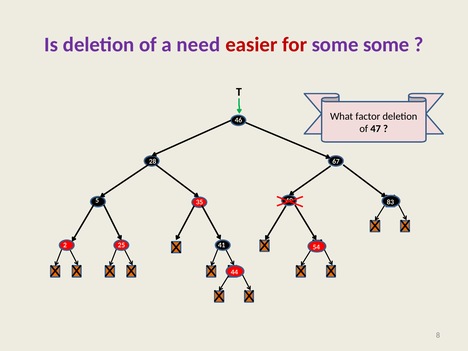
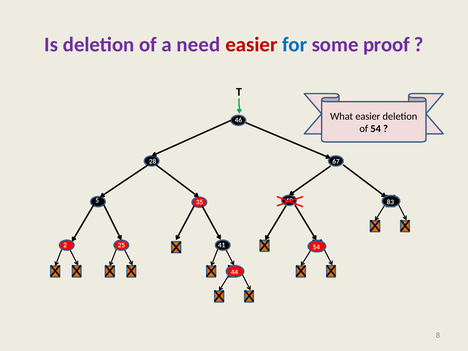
for colour: red -> blue (295, 45)
some some: some -> proof (386, 45)
What factor: factor -> easier (368, 116)
of 47: 47 -> 54 (376, 129)
